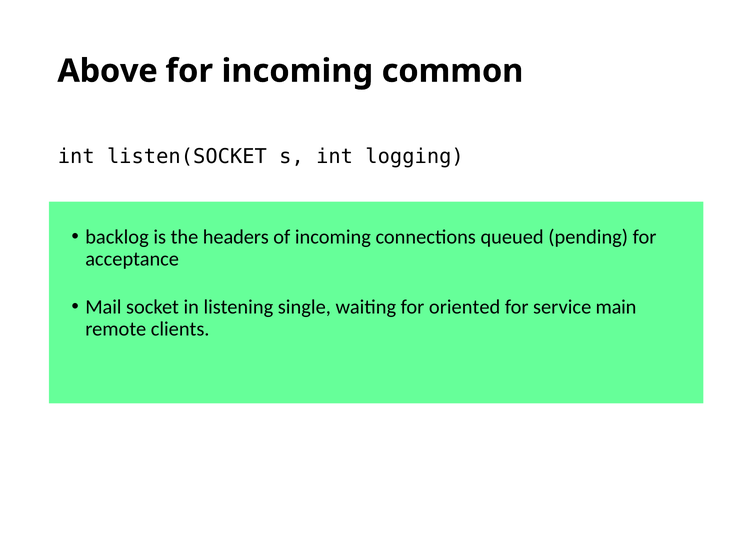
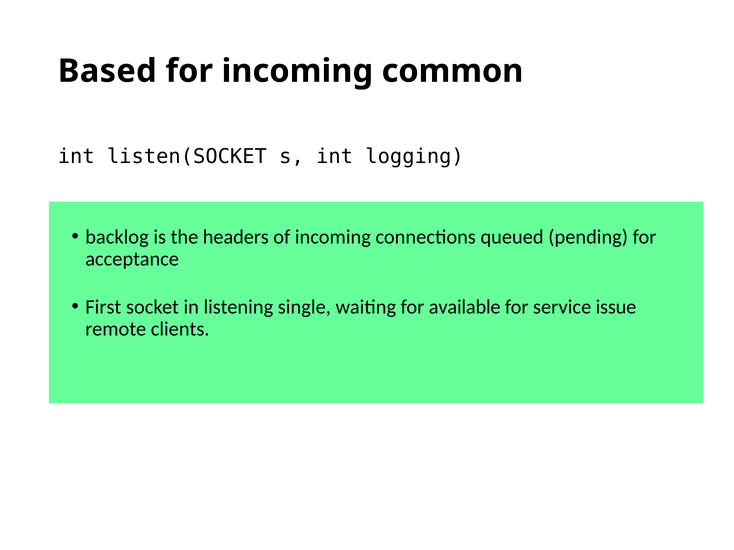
Above: Above -> Based (107, 71)
Mail: Mail -> First (103, 307)
oriented: oriented -> available (465, 307)
main: main -> issue (616, 307)
